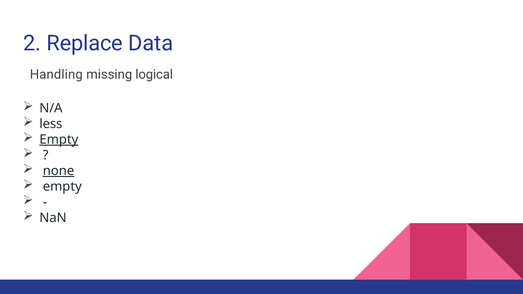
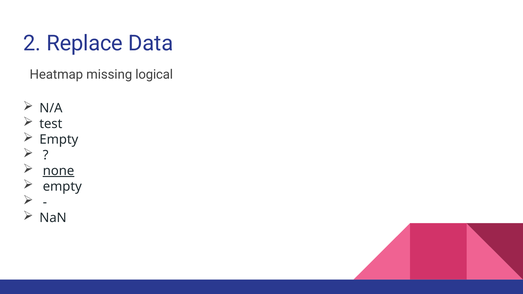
Handling: Handling -> Heatmap (56, 75)
less: less -> test (51, 124)
Empty underline: present -> none (59, 140)
